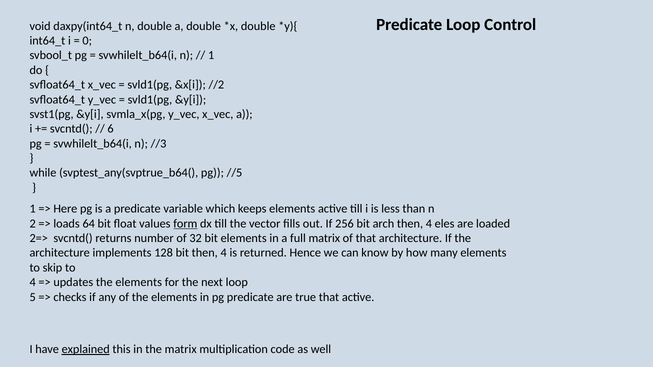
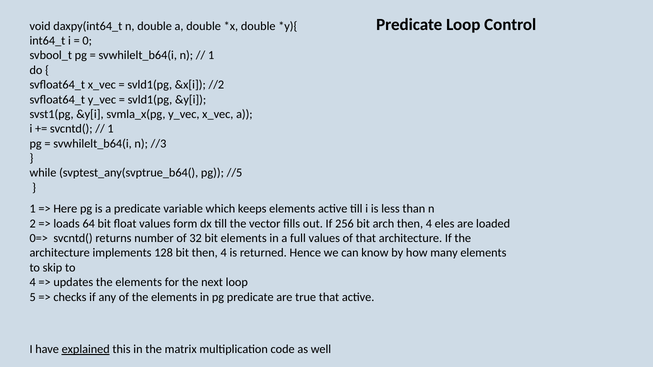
6: 6 -> 1 (111, 129)
form underline: present -> none (185, 224)
2=>: 2=> -> 0=> (39, 238)
full matrix: matrix -> values (324, 238)
